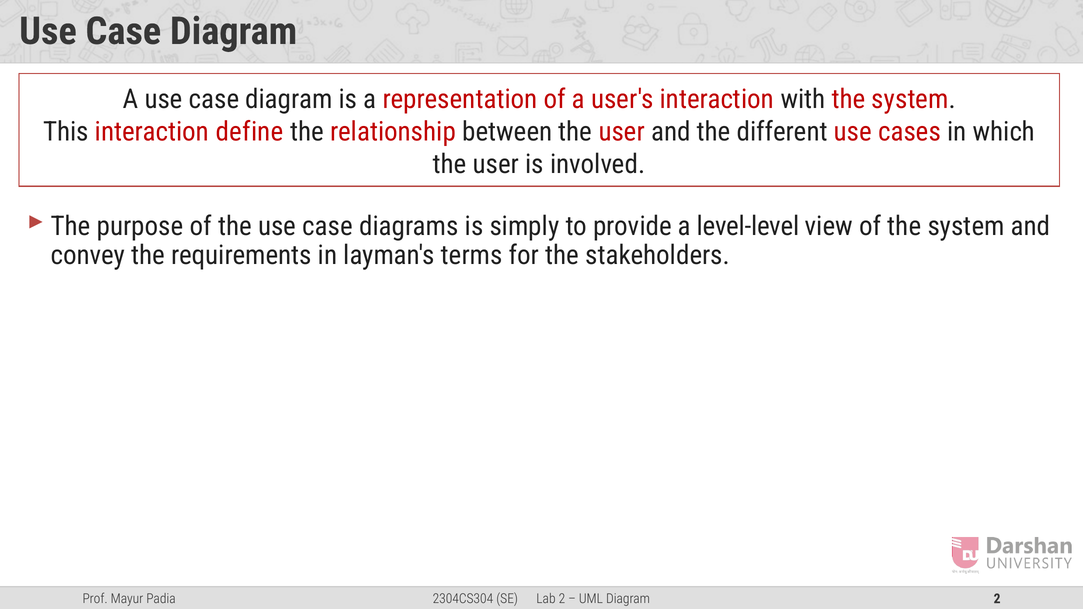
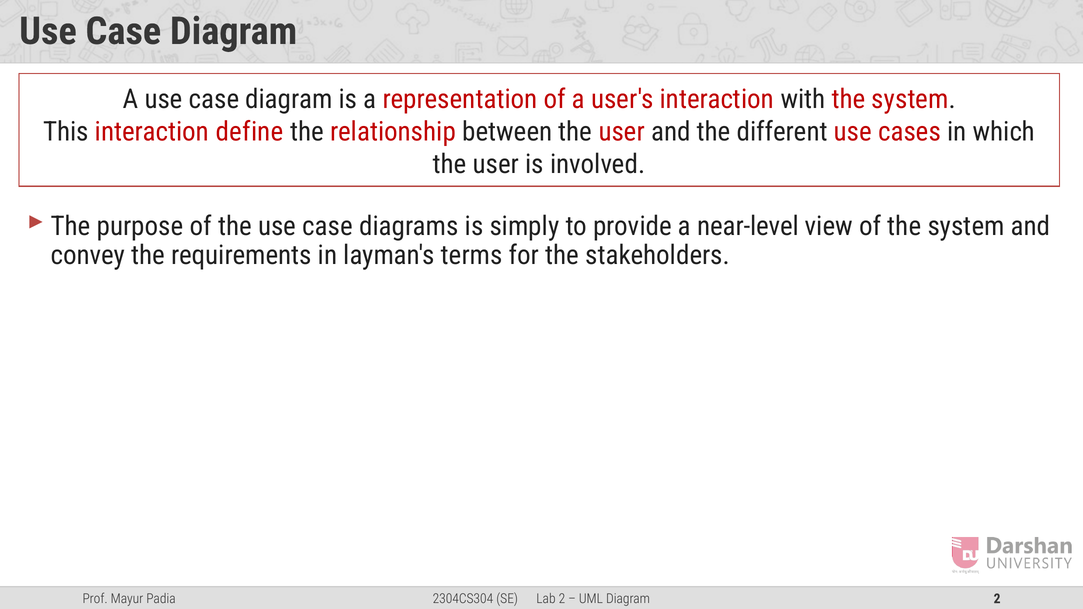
level-level: level-level -> near-level (748, 226)
